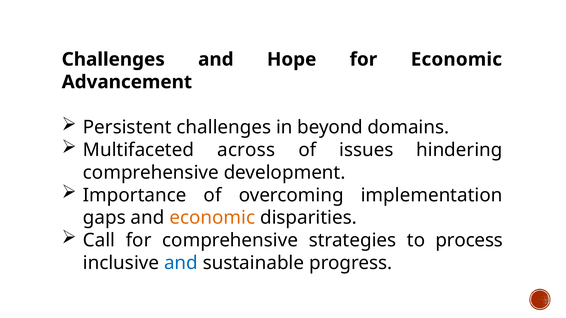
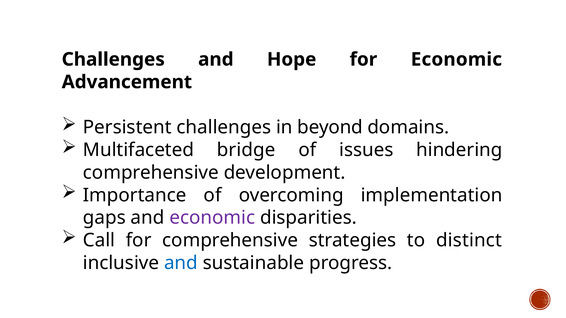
across: across -> bridge (246, 150)
economic colour: orange -> purple (212, 218)
process: process -> distinct (469, 241)
